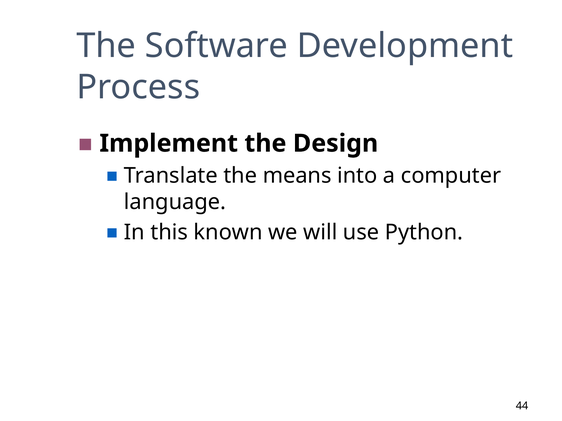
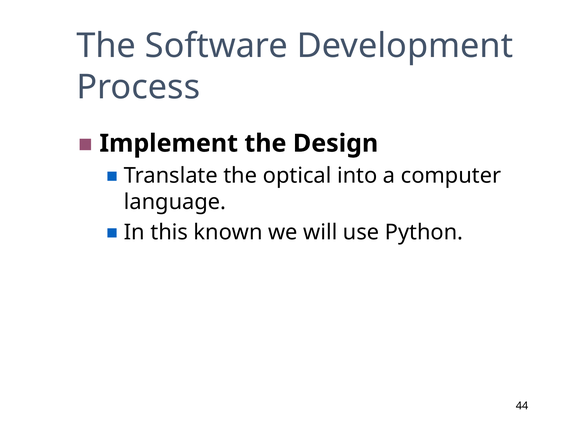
means: means -> optical (297, 176)
